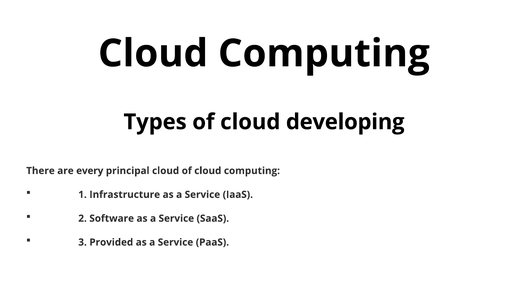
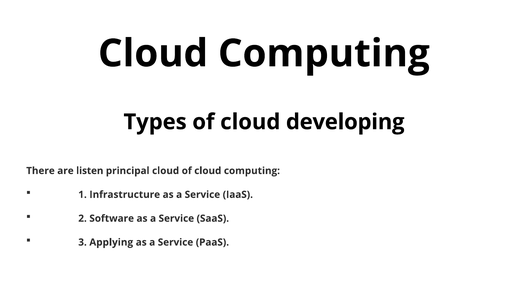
every: every -> listen (90, 171)
Provided: Provided -> Applying (111, 242)
